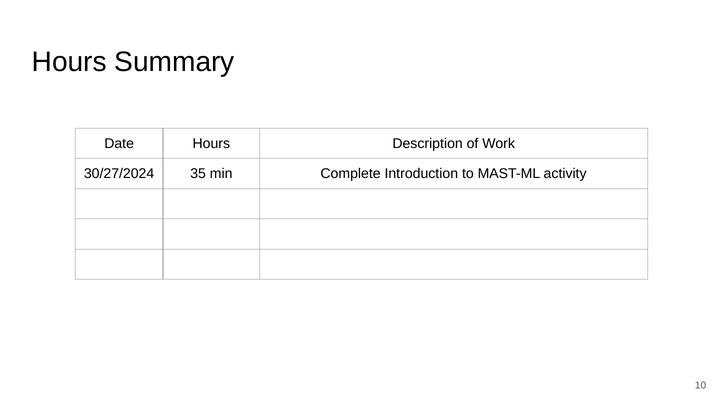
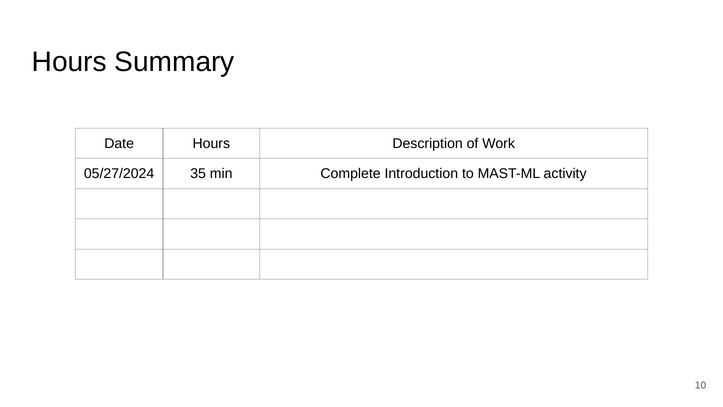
30/27/2024: 30/27/2024 -> 05/27/2024 (119, 174)
